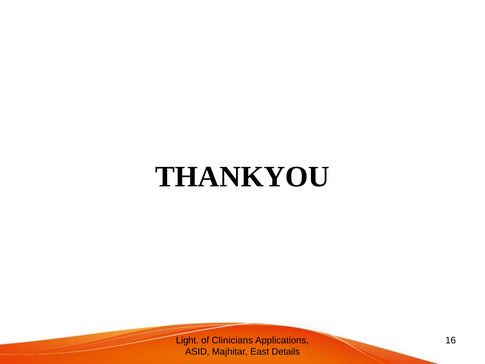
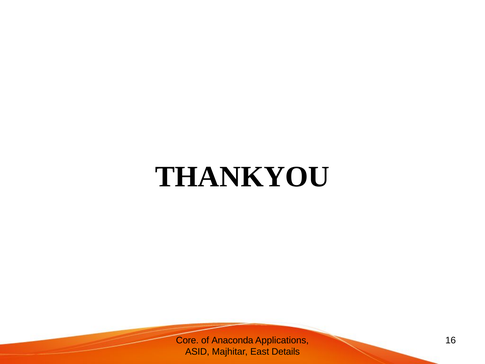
Light: Light -> Core (187, 340)
Clinicians: Clinicians -> Anaconda (232, 340)
